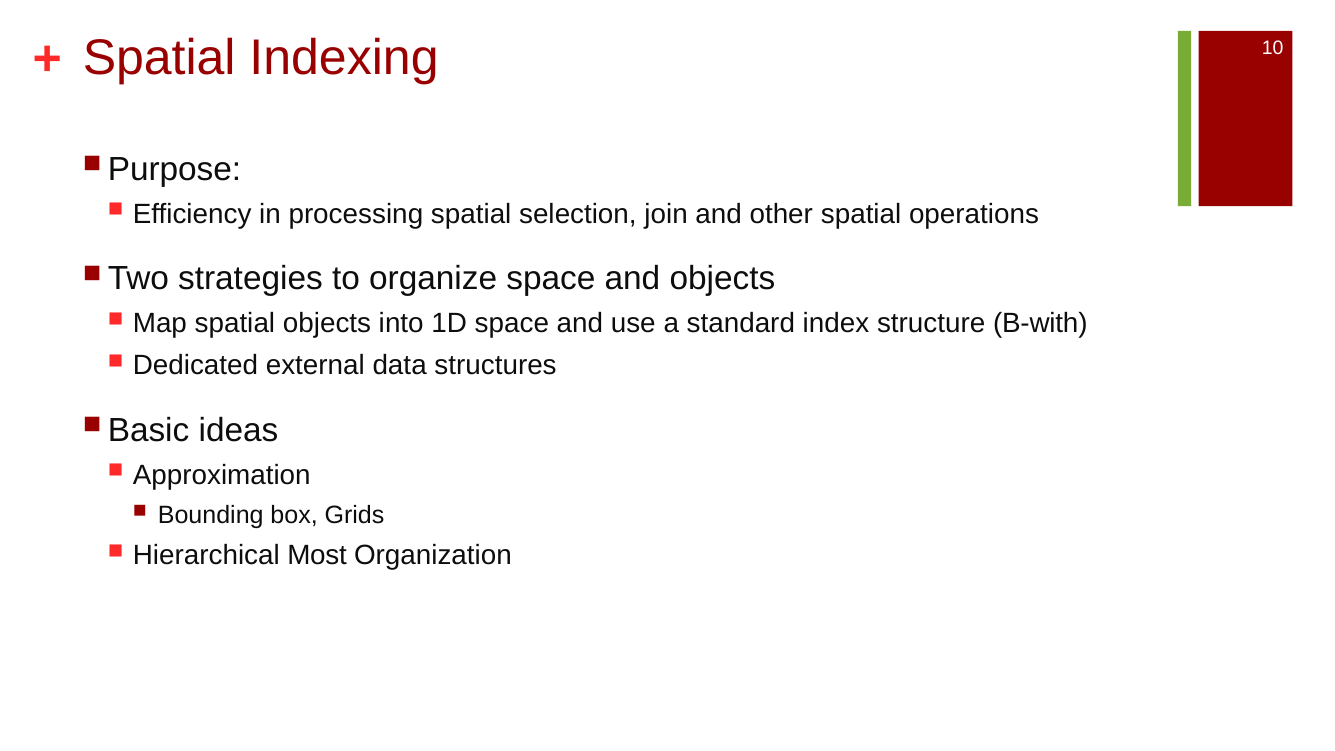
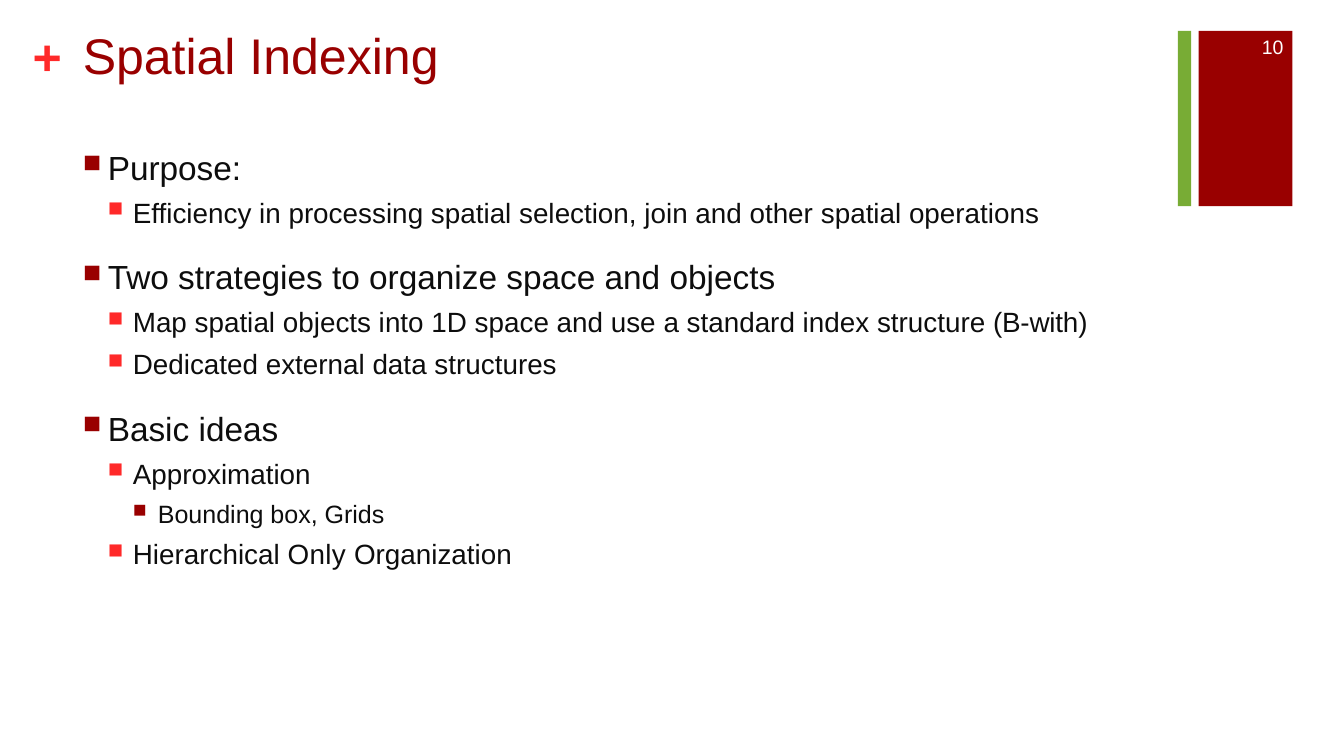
Most: Most -> Only (317, 555)
